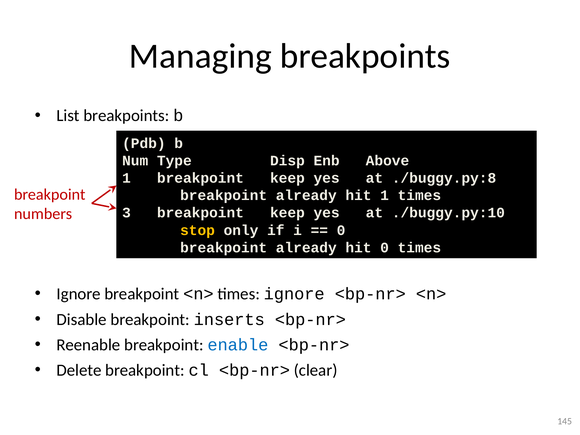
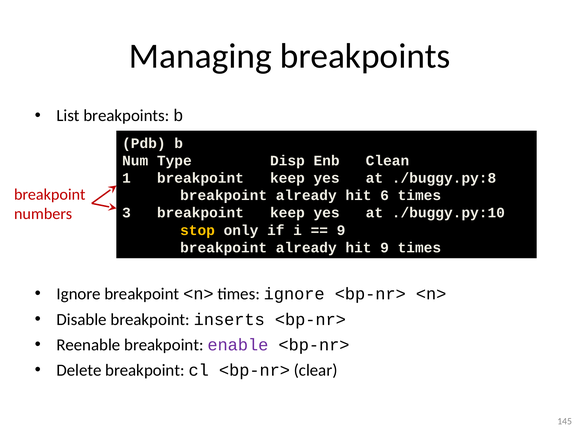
Above: Above -> Clean (387, 161)
hit 1: 1 -> 6 (385, 195)
0: 0 -> 9 (341, 230)
hit 0: 0 -> 9 (385, 248)
enable colour: blue -> purple (238, 345)
